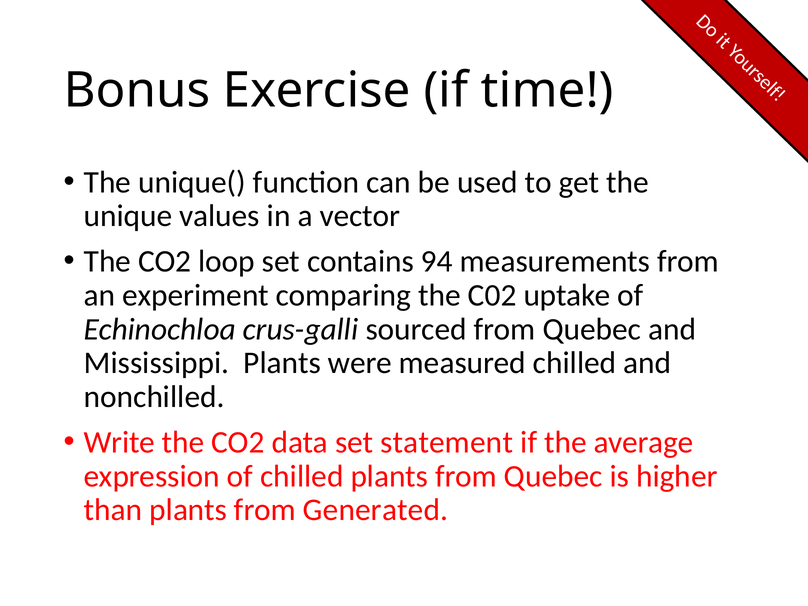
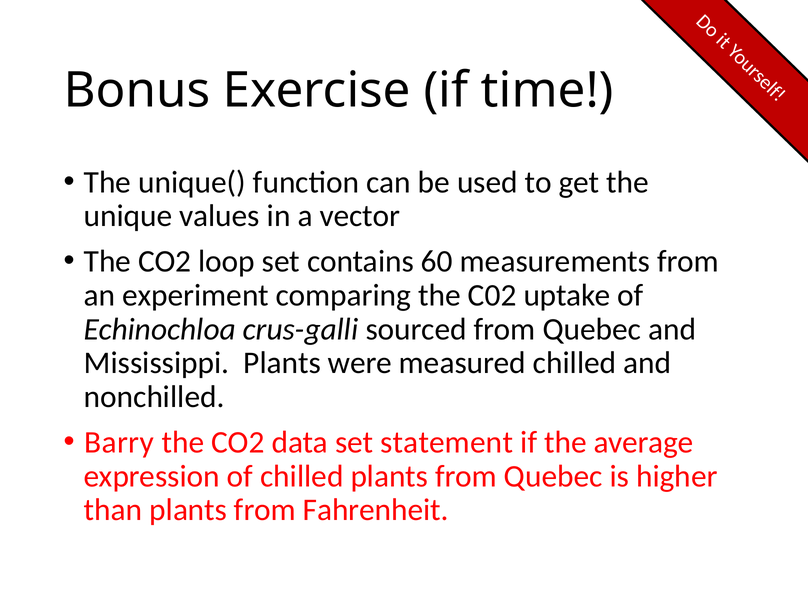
94: 94 -> 60 (437, 261)
Write: Write -> Barry (119, 442)
Generated: Generated -> Fahrenheit (376, 510)
